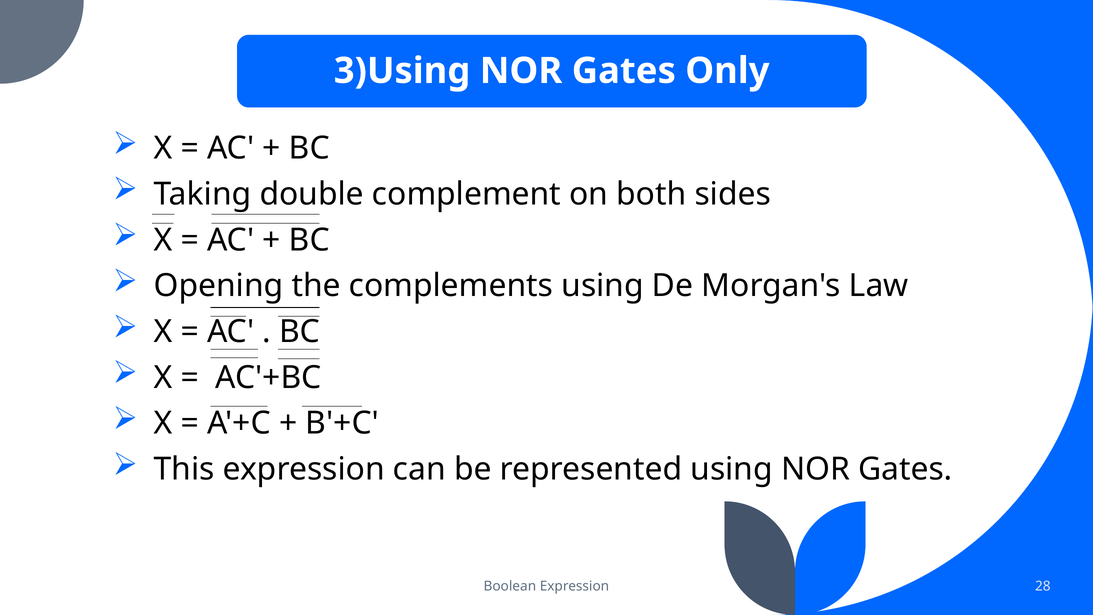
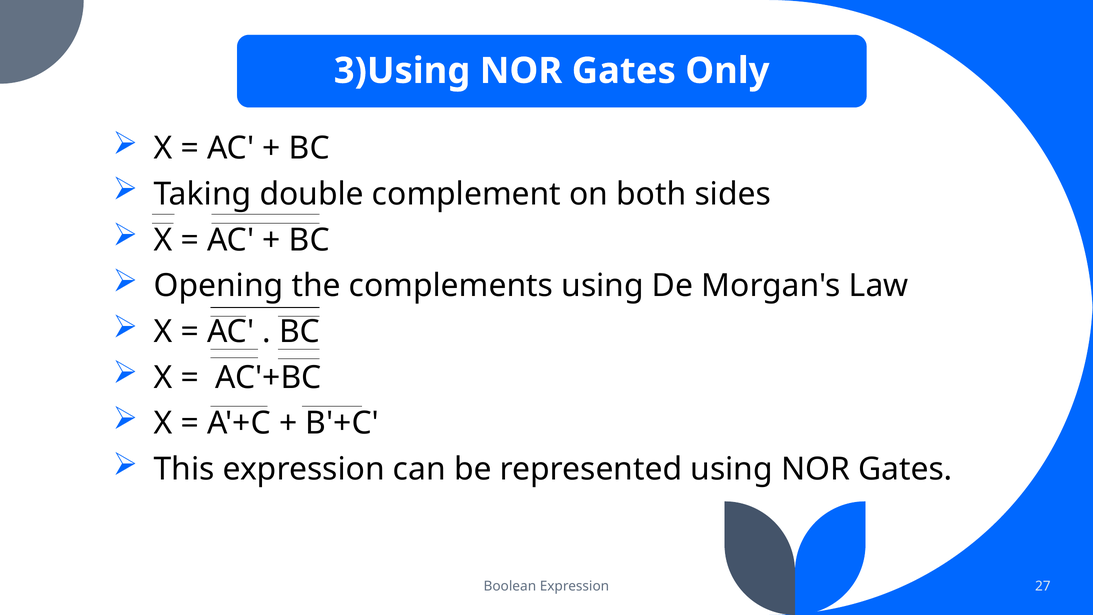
28: 28 -> 27 (1043, 586)
